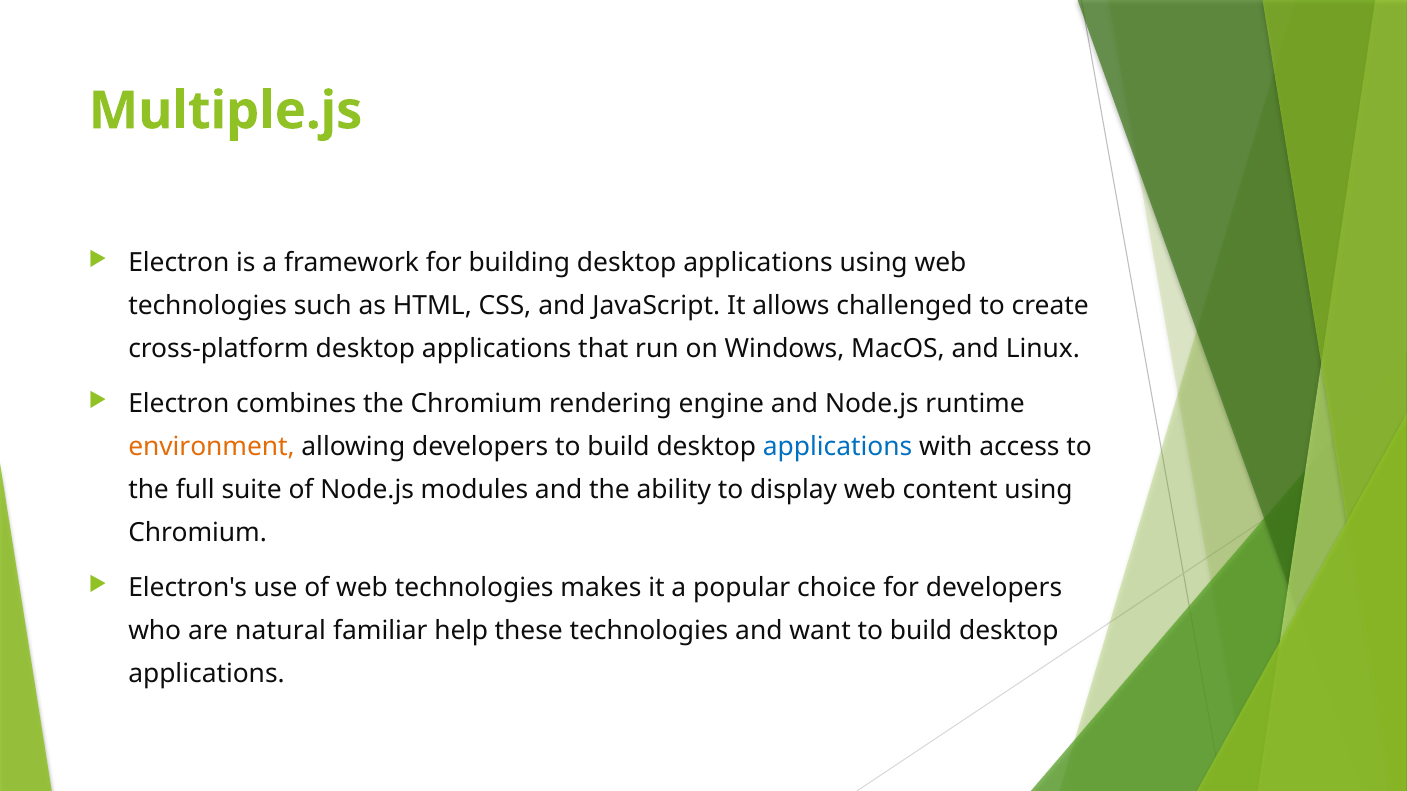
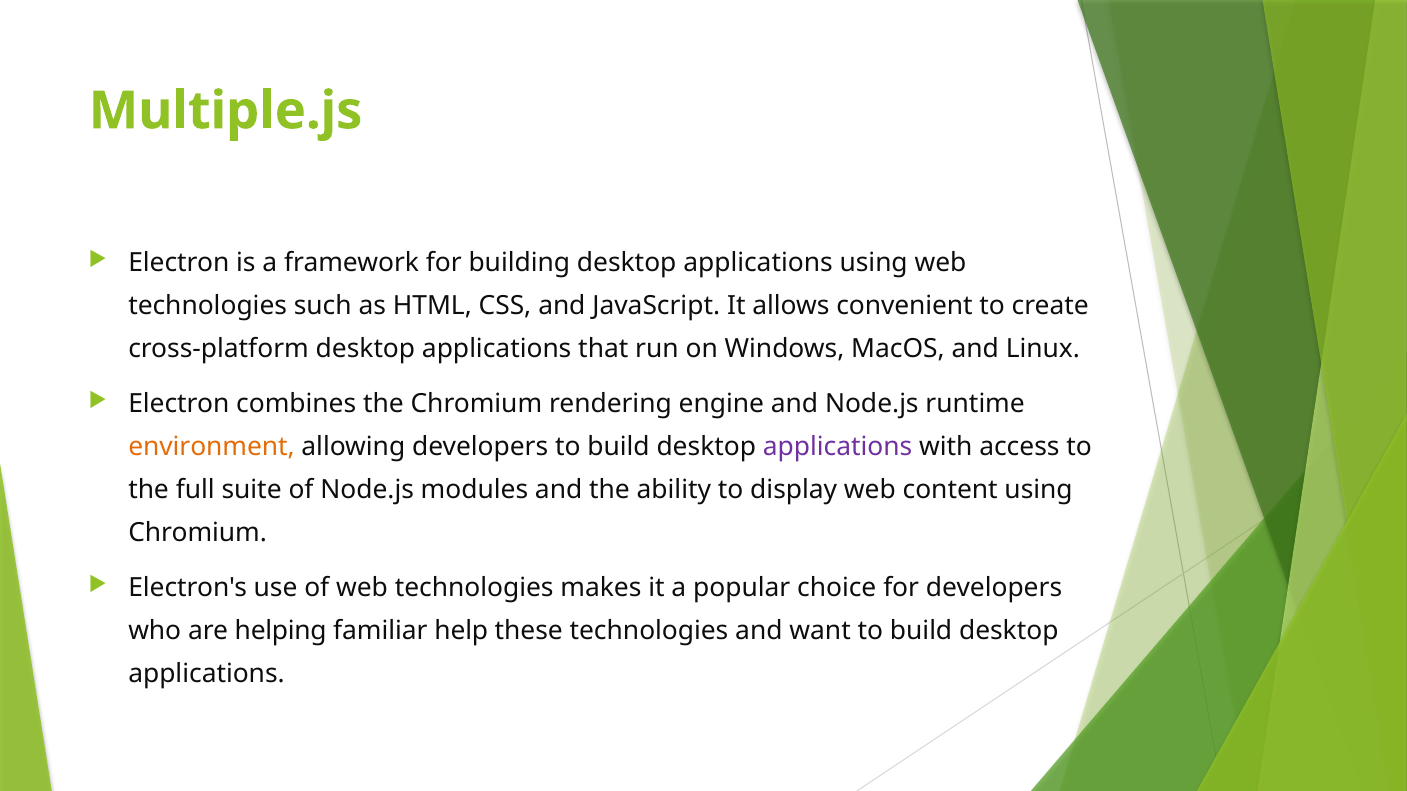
challenged: challenged -> convenient (904, 306)
applications colour: blue -> purple (838, 447)
natural: natural -> helping (281, 631)
